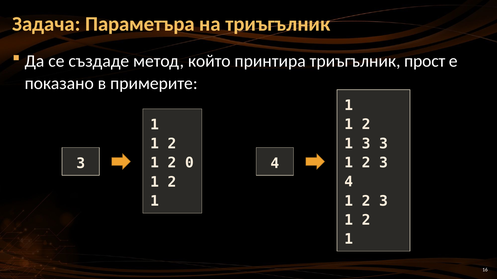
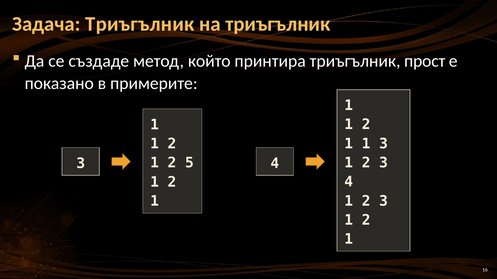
Задача Параметъра: Параметъра -> Триъгълник (140, 24)
3: 3 -> 1 (366, 144)
0: 0 -> 5 (189, 163)
